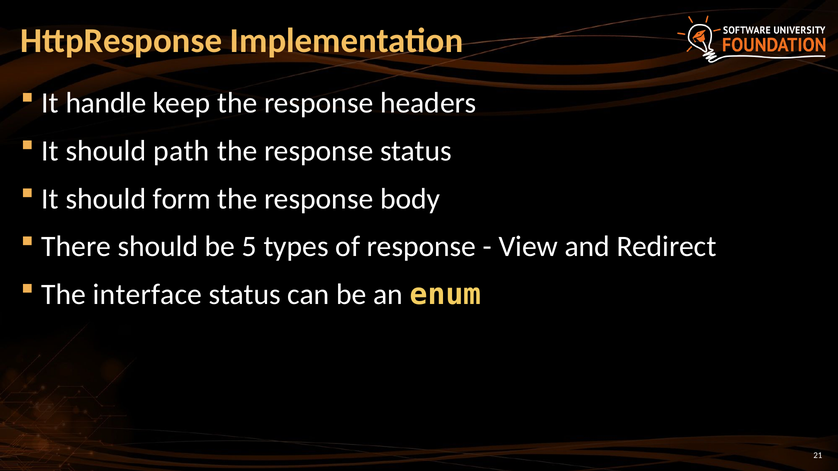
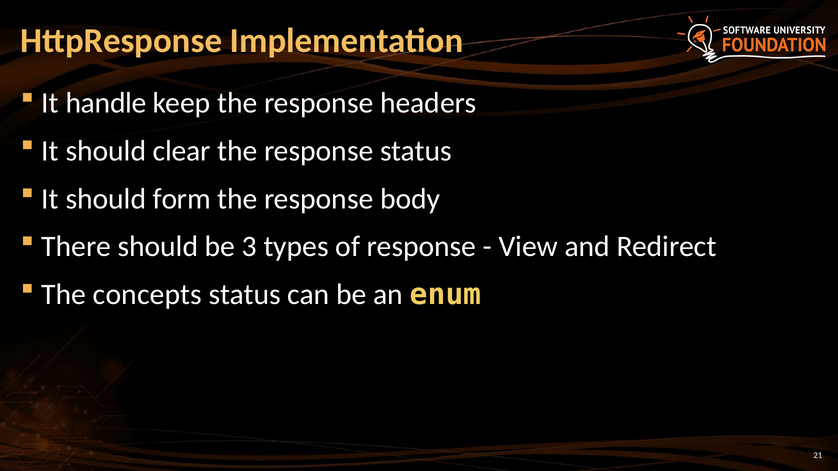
path: path -> clear (182, 151)
5: 5 -> 3 (249, 247)
interface: interface -> concepts (147, 295)
